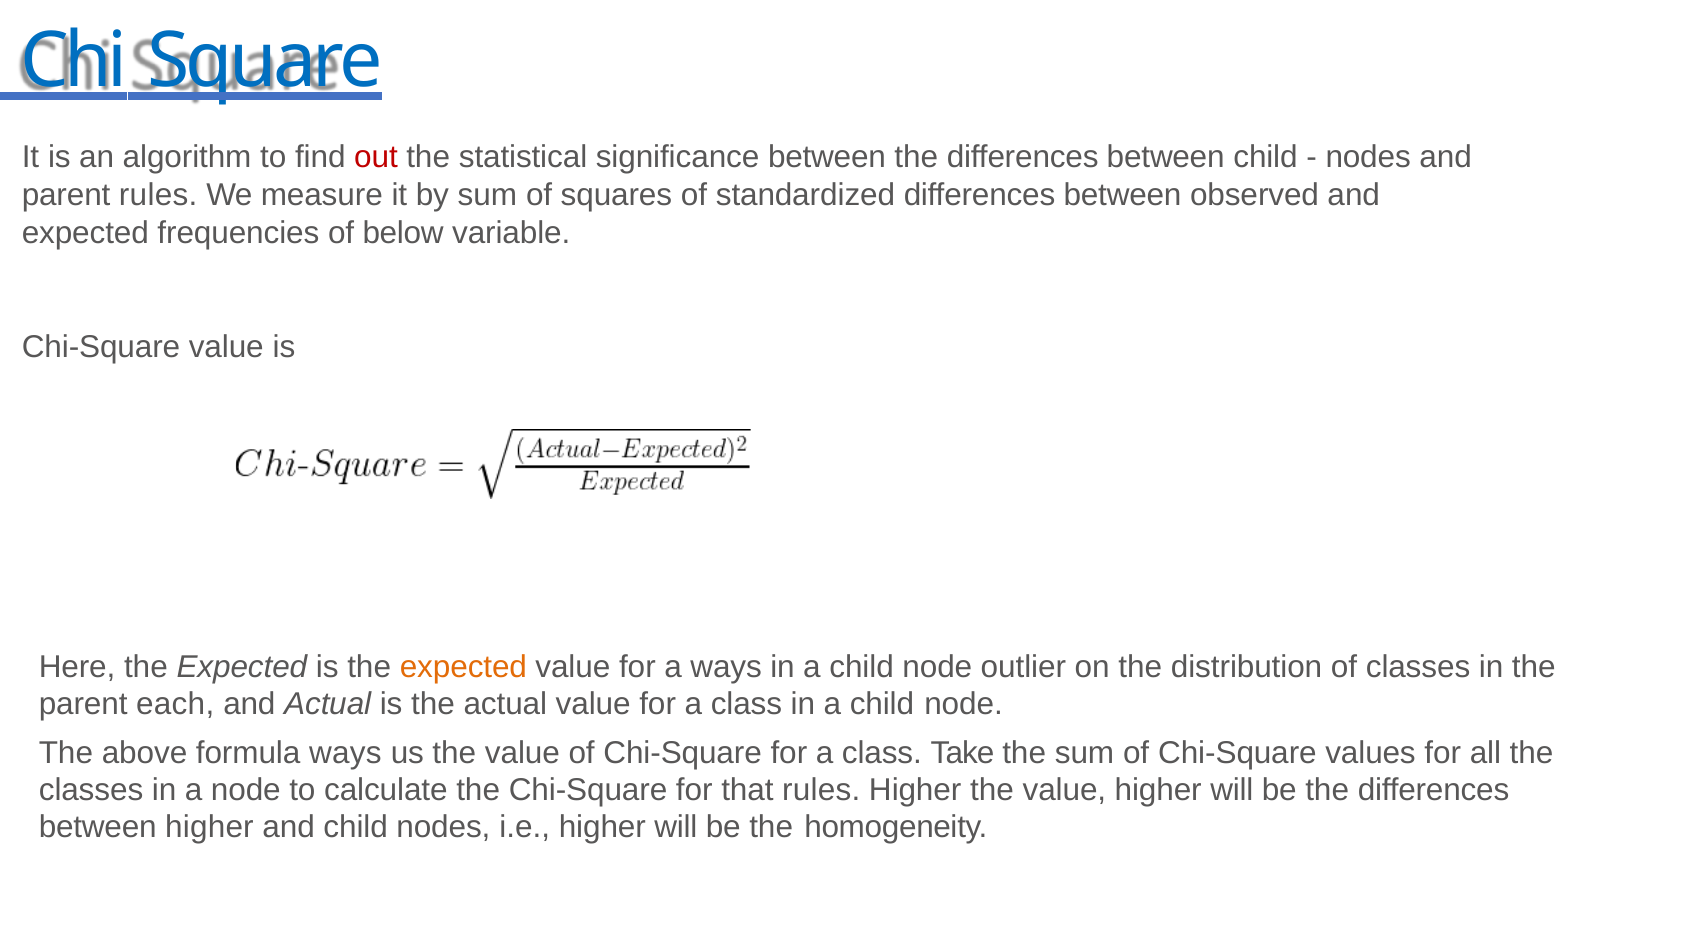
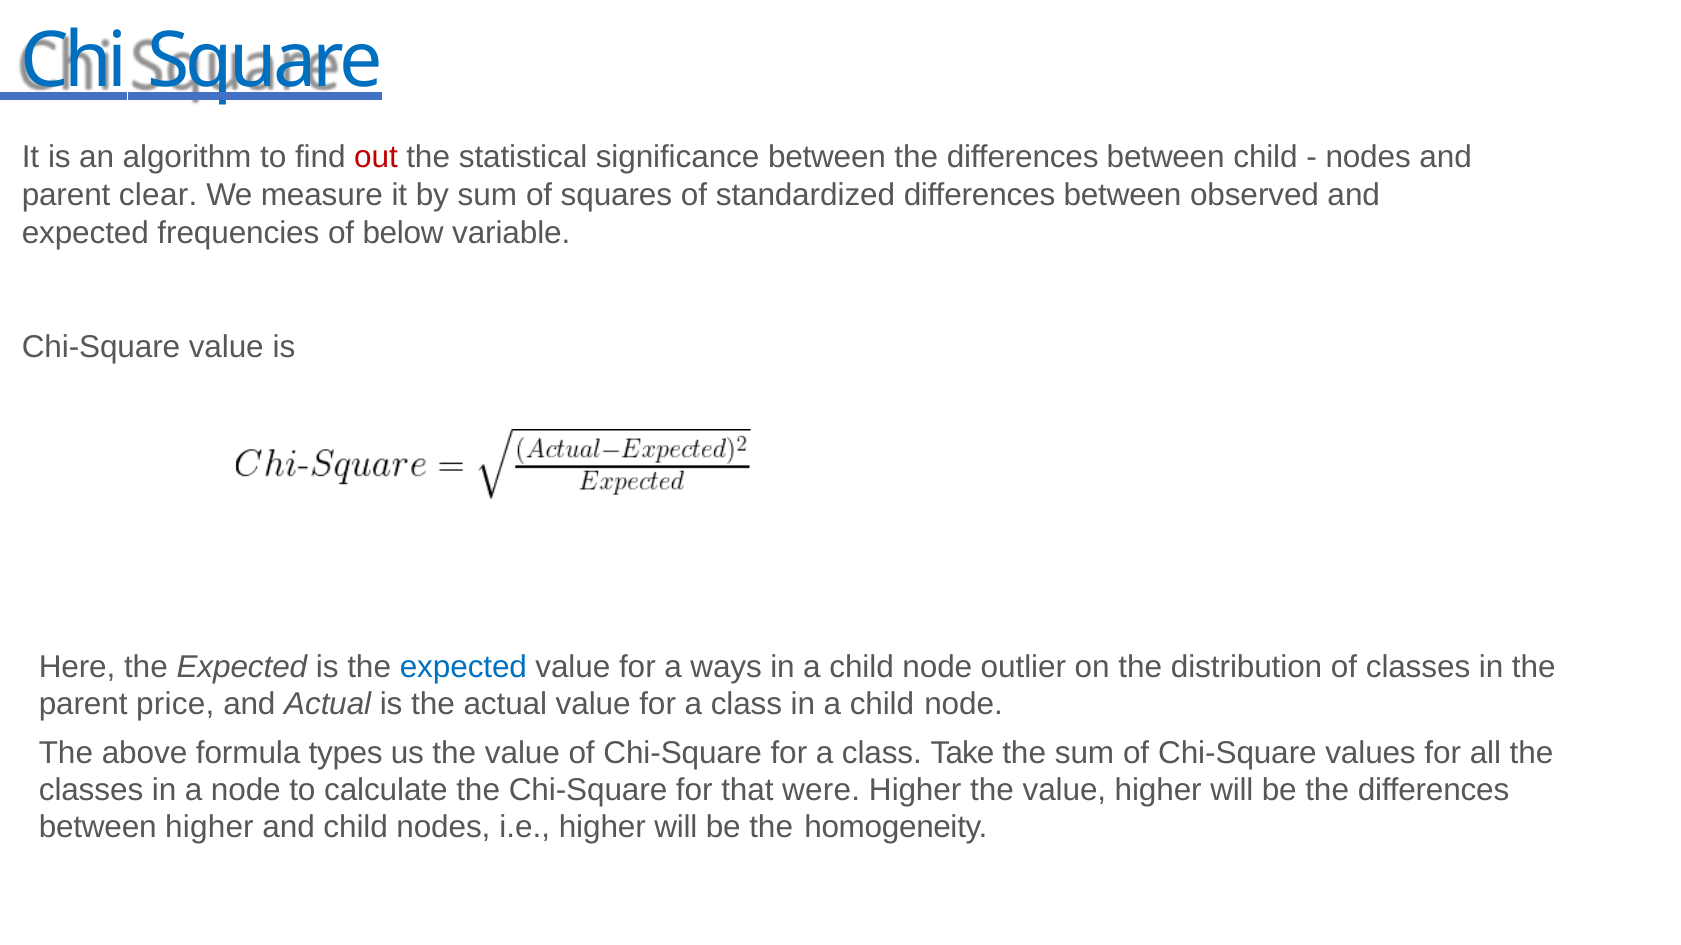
parent rules: rules -> clear (158, 195)
expected colour: orange -> blue (463, 667)
each: each -> price (175, 704)
formula ways: ways -> types (346, 754)
that rules: rules -> were (821, 791)
